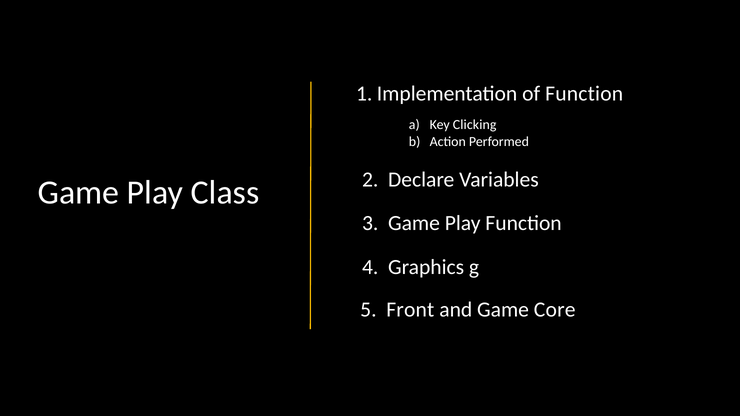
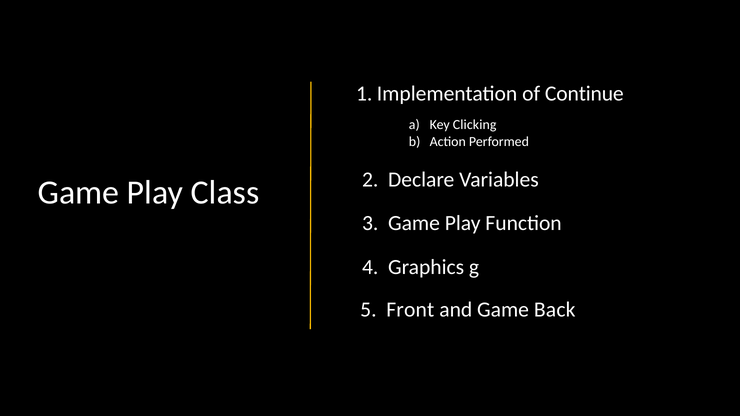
of Function: Function -> Continue (584, 94)
Core: Core -> Back (555, 310)
